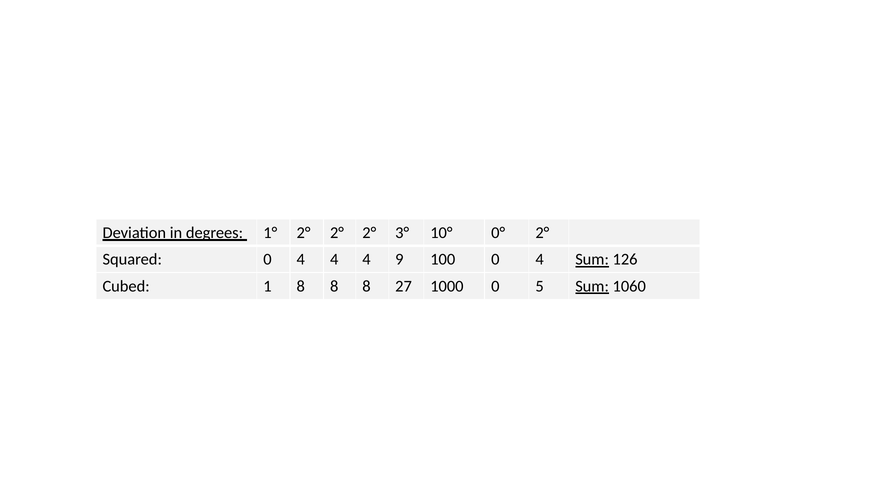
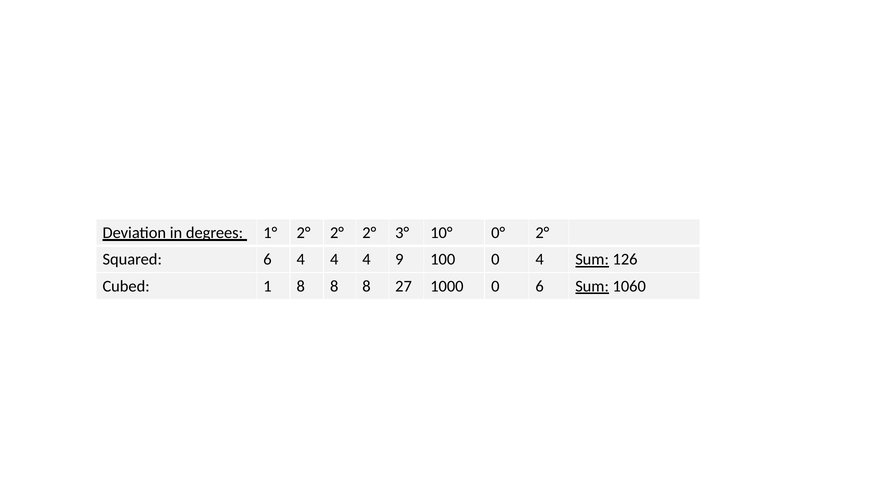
Squared 0: 0 -> 6 (267, 260)
0 5: 5 -> 6 (540, 286)
